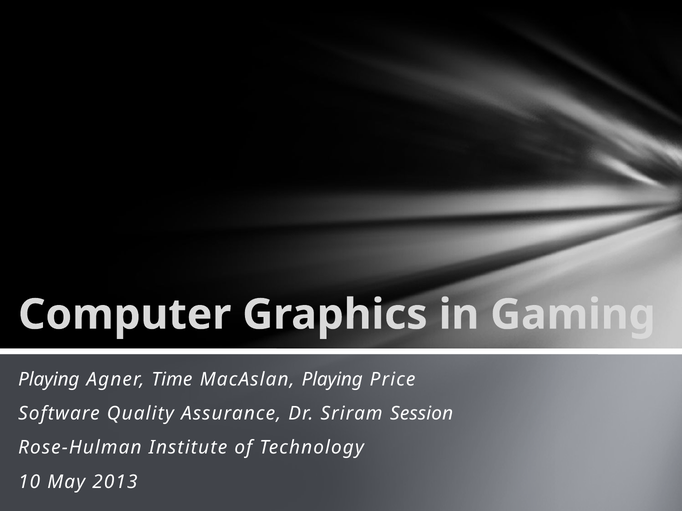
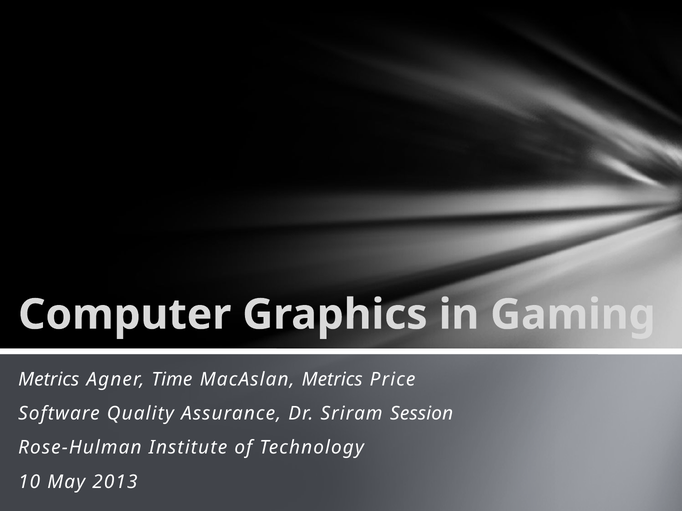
Playing: Playing -> Metrics (49, 380)
MacAslan Playing: Playing -> Metrics (332, 380)
